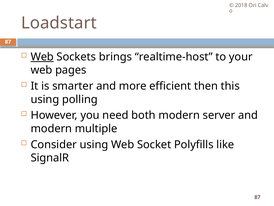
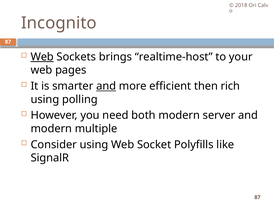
Loadstart: Loadstart -> Incognito (59, 23)
and underline: none -> present (106, 86)
this: this -> rich (230, 86)
